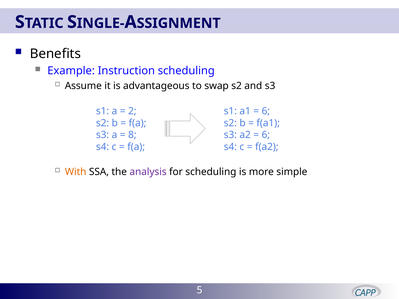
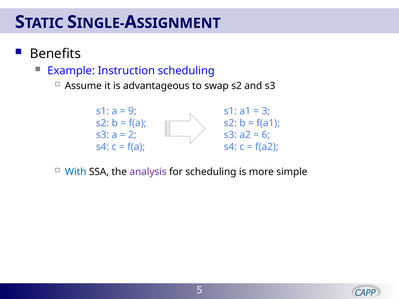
2: 2 -> 9 (132, 111)
6: 6 -> 3 (266, 111)
8: 8 -> 2 (132, 135)
With colour: orange -> blue (76, 172)
